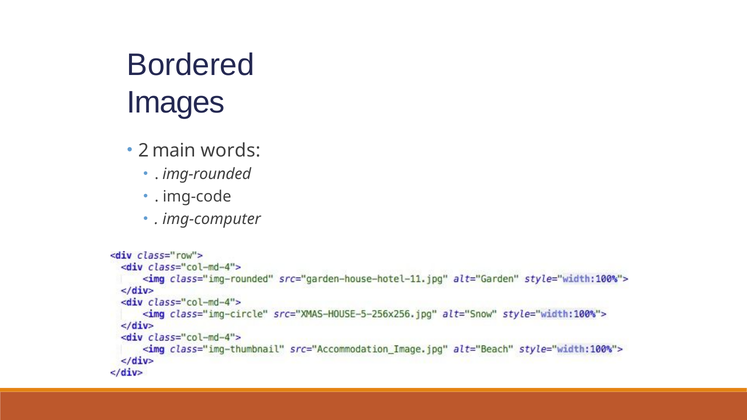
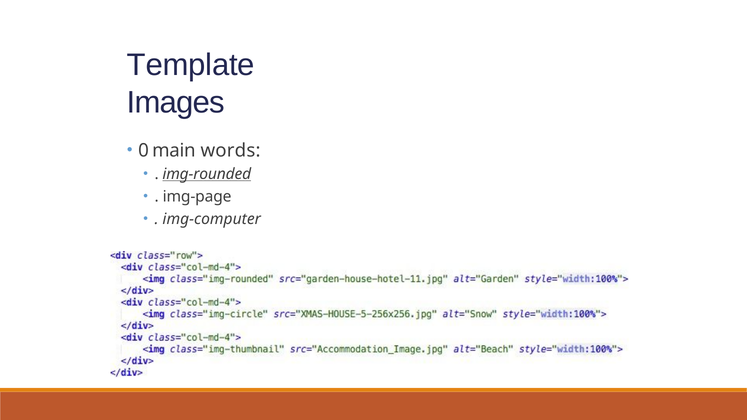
Bordered: Bordered -> Template (191, 65)
2: 2 -> 0 (144, 151)
img-rounded underline: none -> present (207, 174)
img-code: img-code -> img-page (197, 197)
